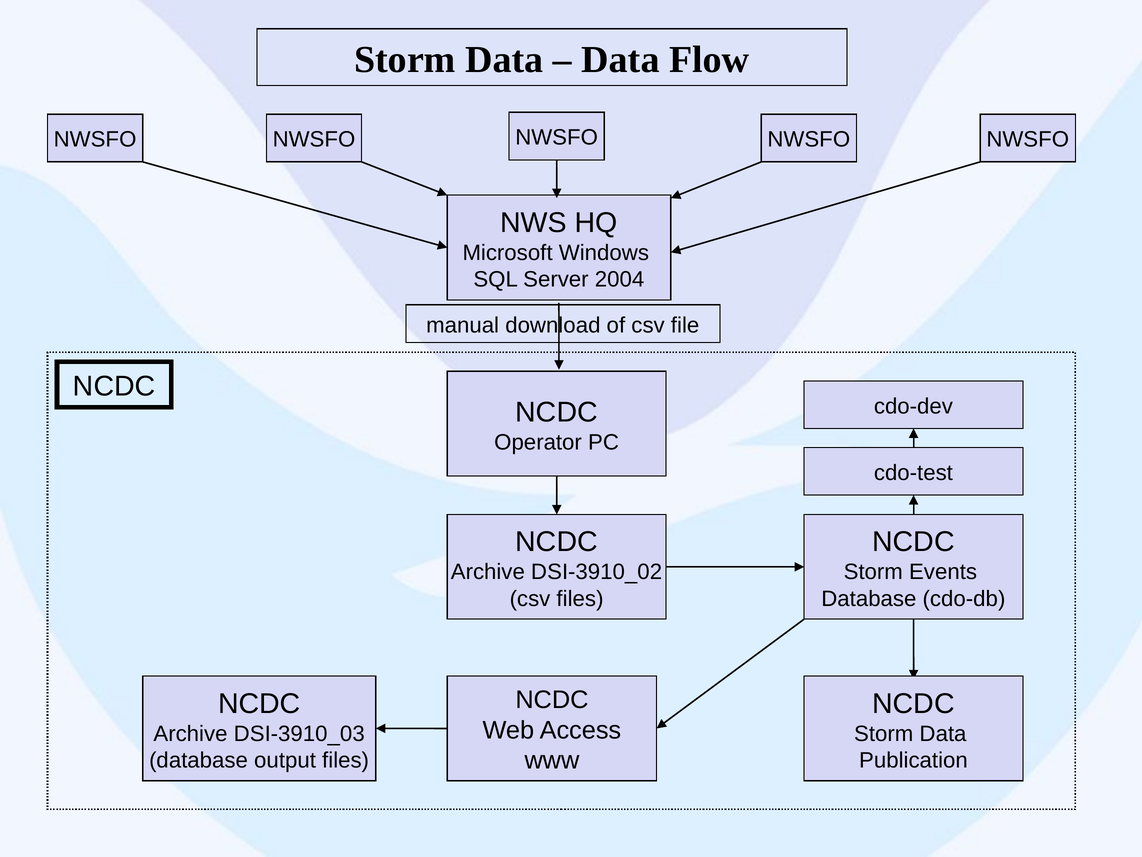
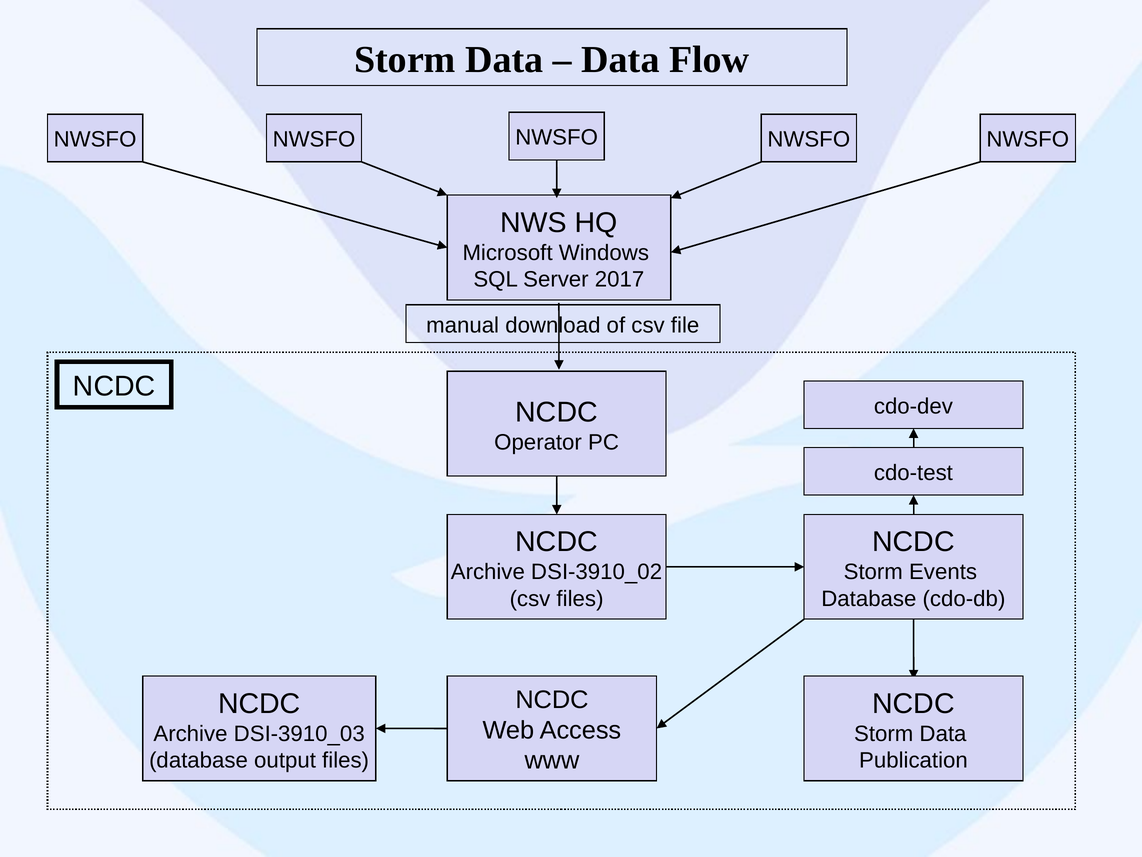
2004: 2004 -> 2017 (620, 279)
